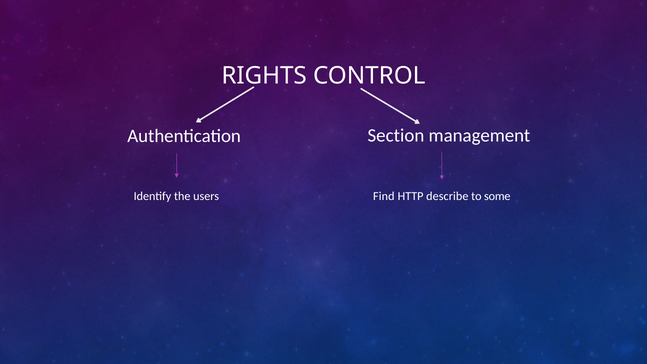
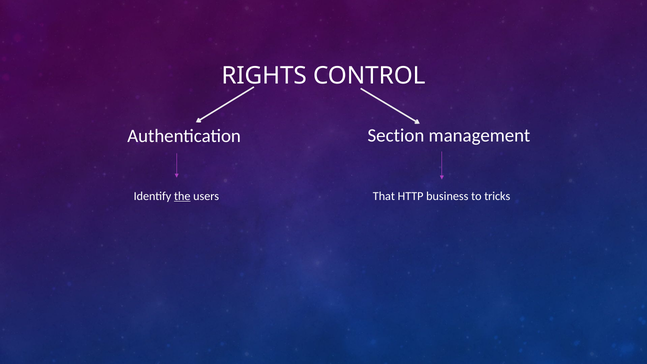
the underline: none -> present (182, 196)
Find: Find -> That (384, 196)
describe: describe -> business (447, 196)
some: some -> tricks (497, 196)
